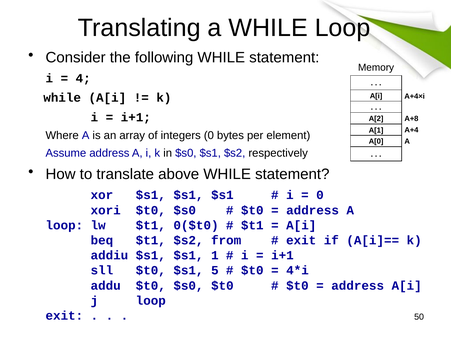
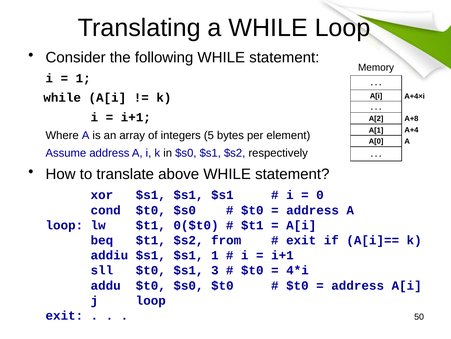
4: 4 -> 1 (83, 78)
integers 0: 0 -> 5 (209, 135)
xori: xori -> cond (106, 210)
5: 5 -> 3 (215, 270)
